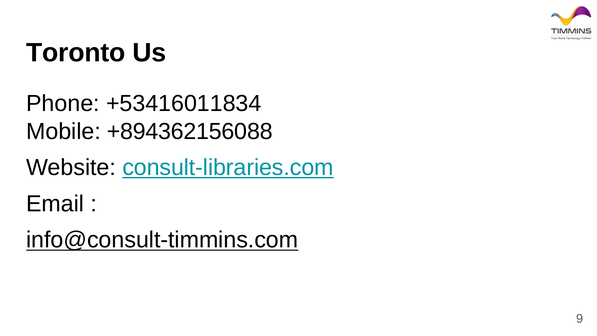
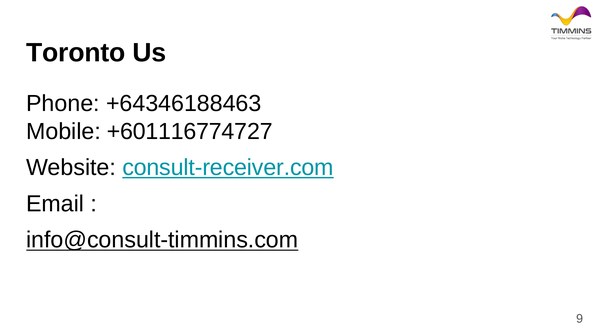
+53416011834: +53416011834 -> +64346188463 (184, 103)
+894362156088: +894362156088 -> +601116774727 (190, 131)
consult-libraries.com: consult-libraries.com -> consult-receiver.com (228, 168)
